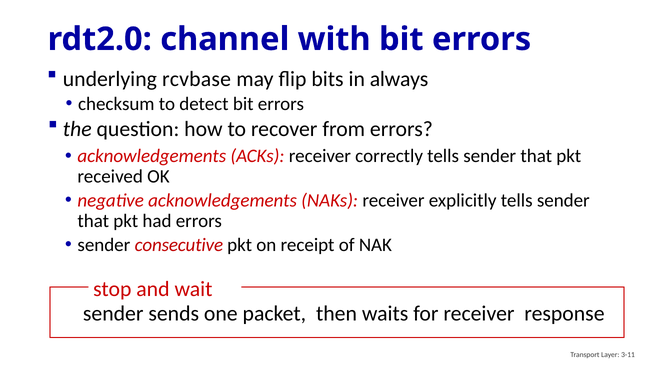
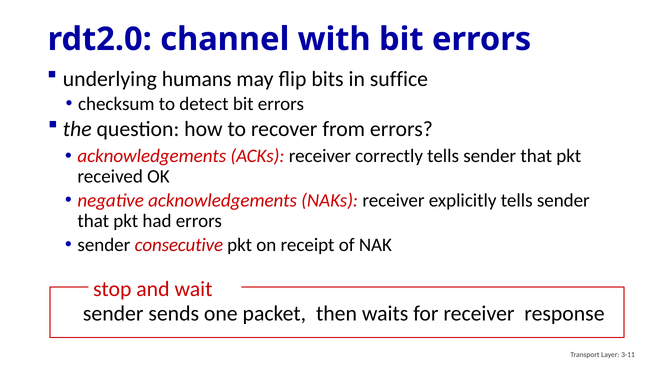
rcvbase: rcvbase -> humans (197, 79)
always: always -> suffice (399, 79)
